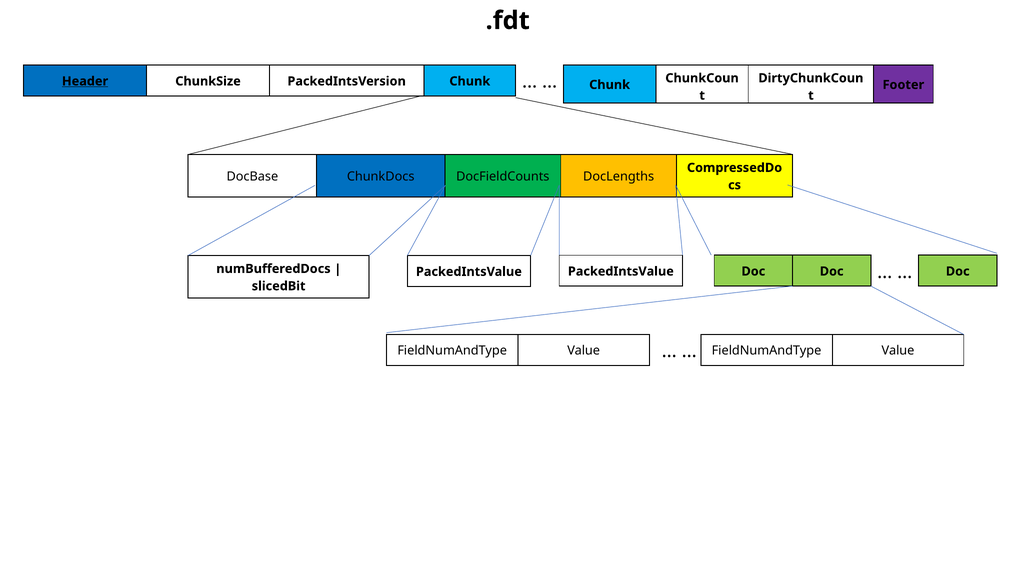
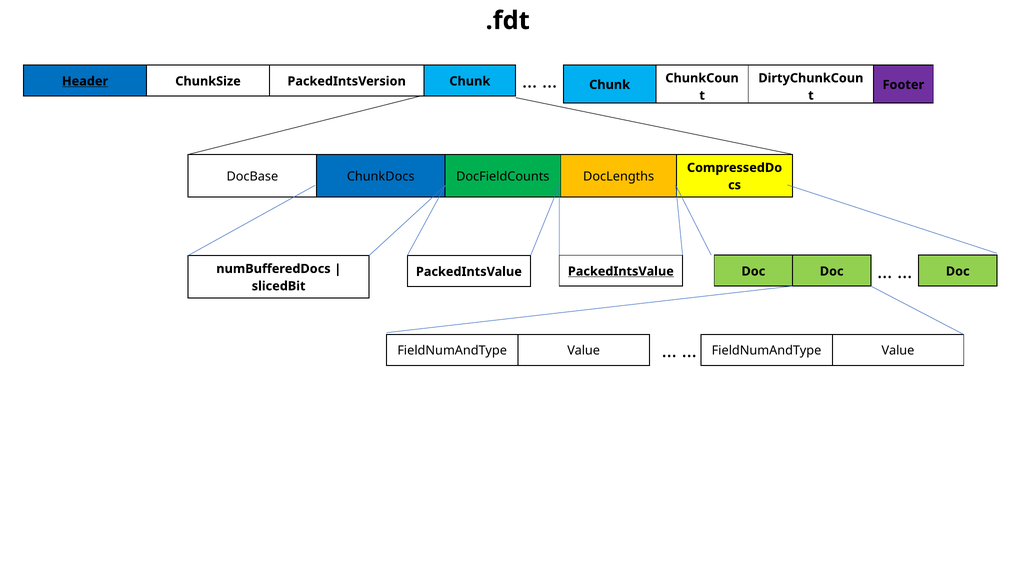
PackedIntsValue underline: none -> present (621, 271)
